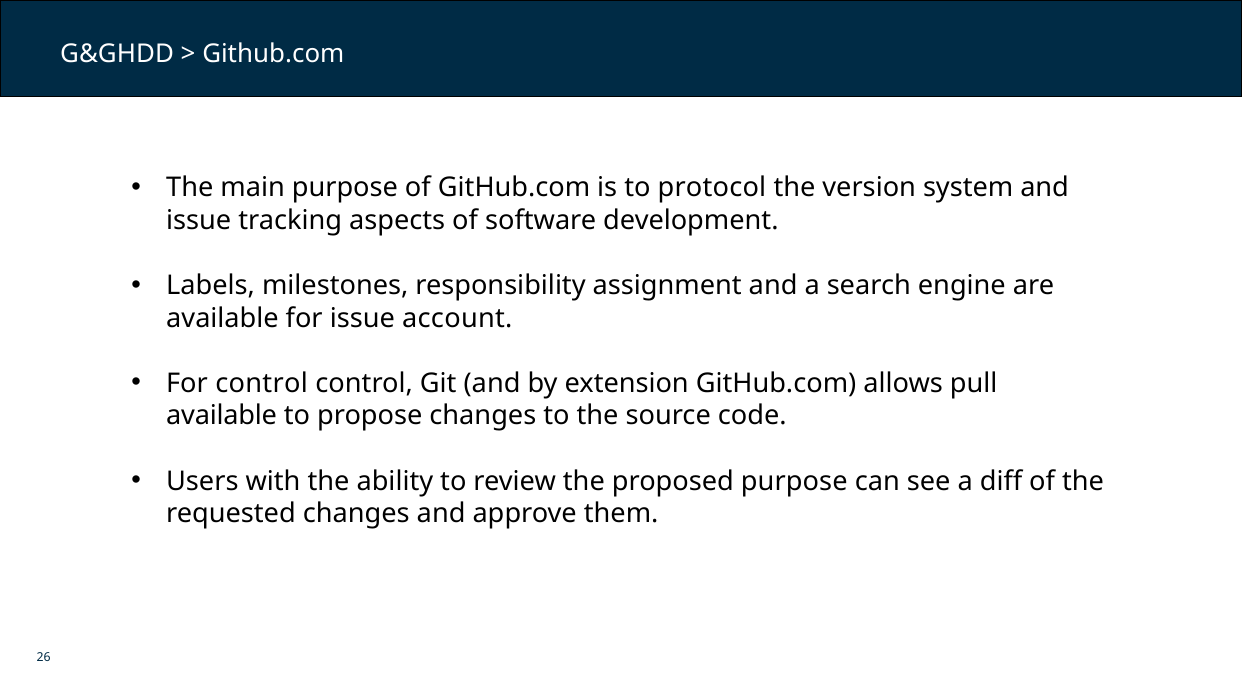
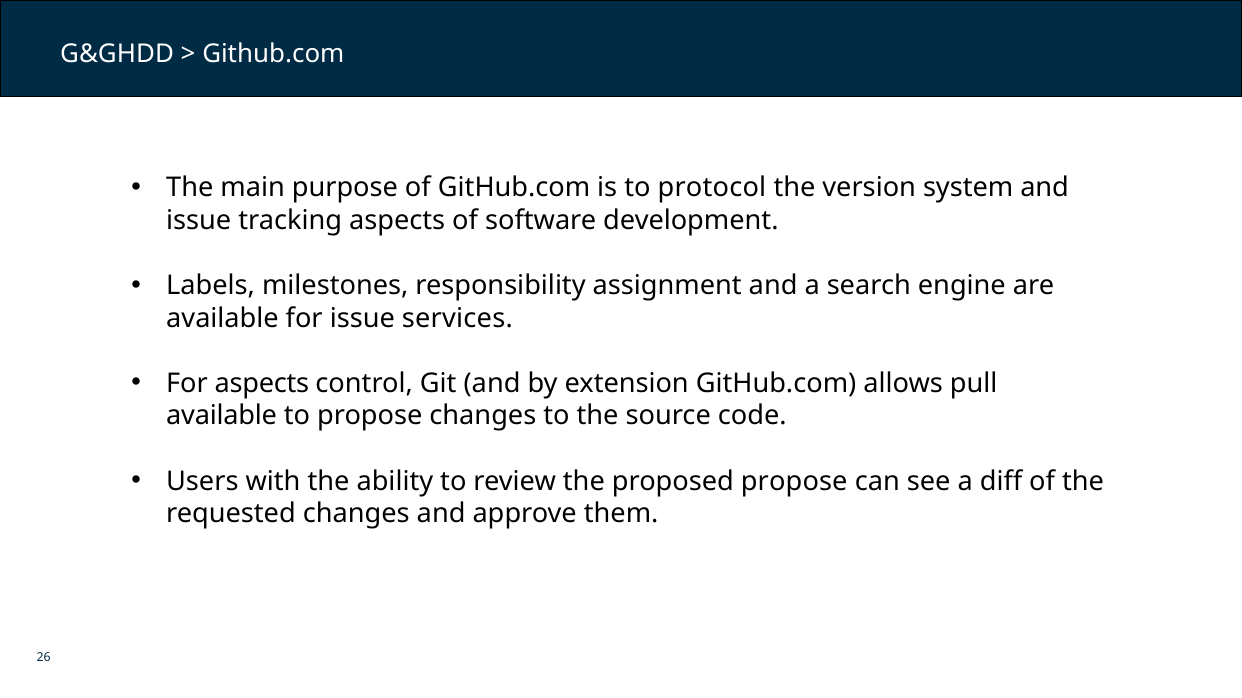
account: account -> services (457, 319)
For control: control -> aspects (262, 384)
proposed purpose: purpose -> propose (794, 482)
